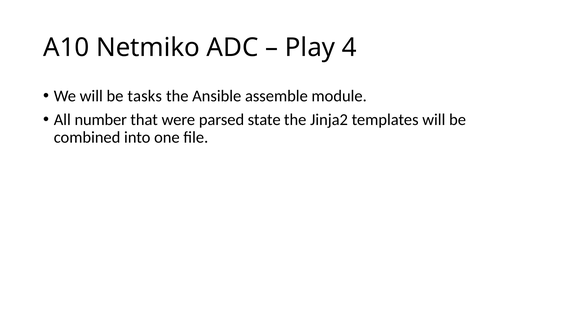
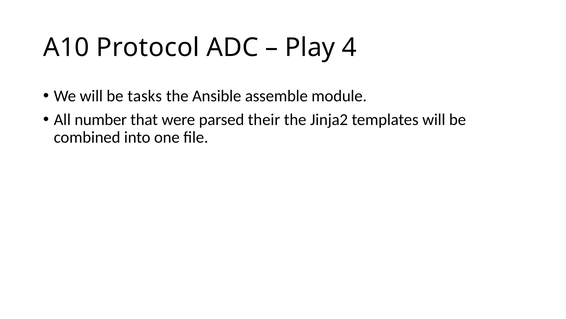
Netmiko: Netmiko -> Protocol (148, 48)
state: state -> their (264, 119)
